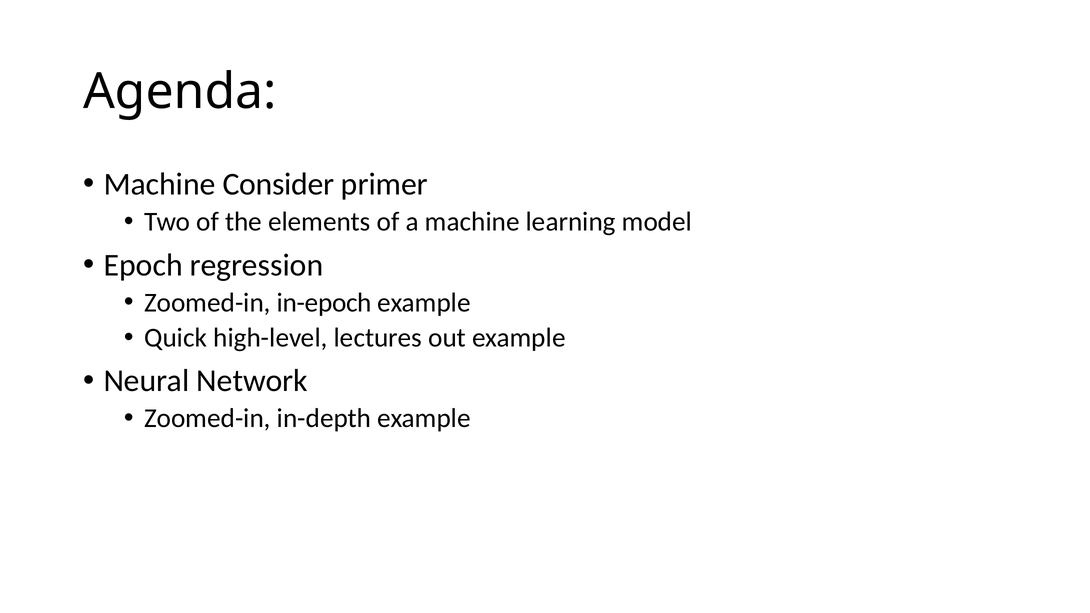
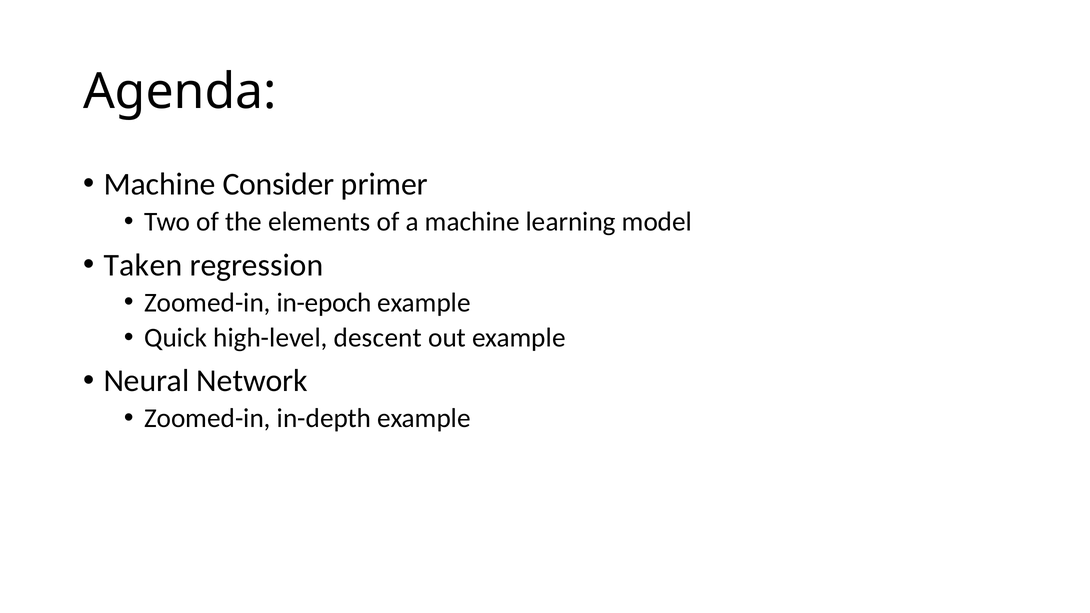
Epoch: Epoch -> Taken (143, 265)
lectures: lectures -> descent (378, 338)
